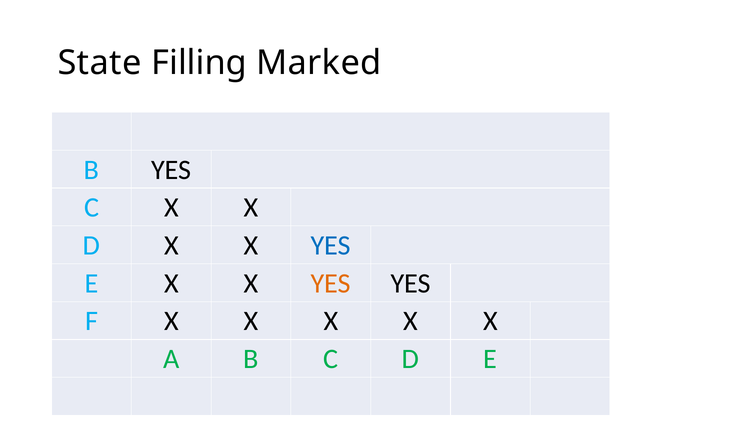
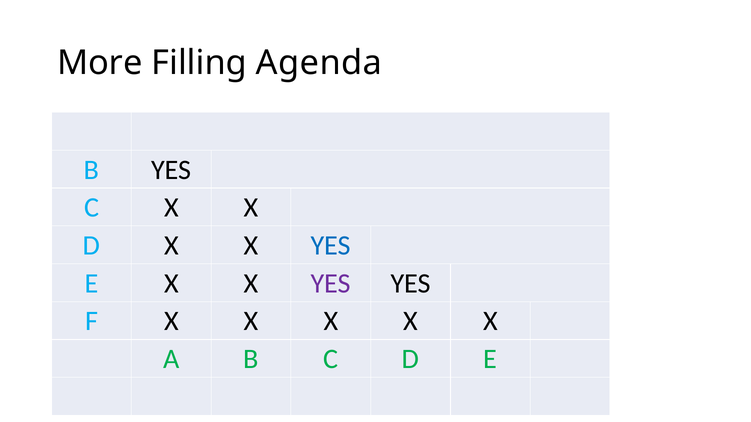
State: State -> More (100, 63)
Marked: Marked -> Agenda (319, 63)
YES colour: orange -> purple (331, 284)
